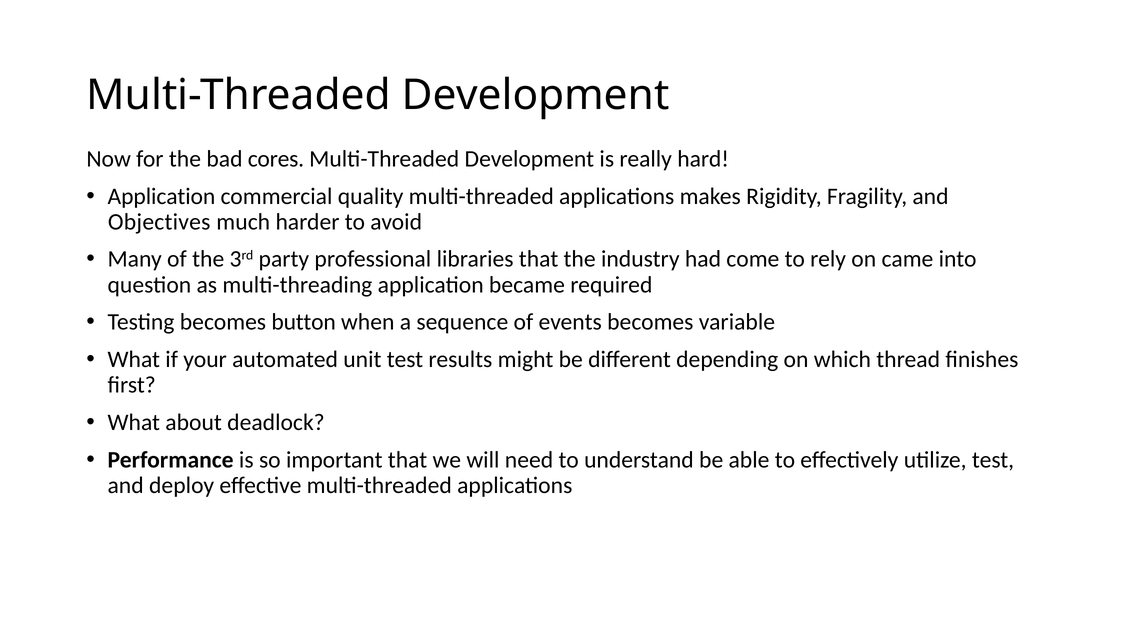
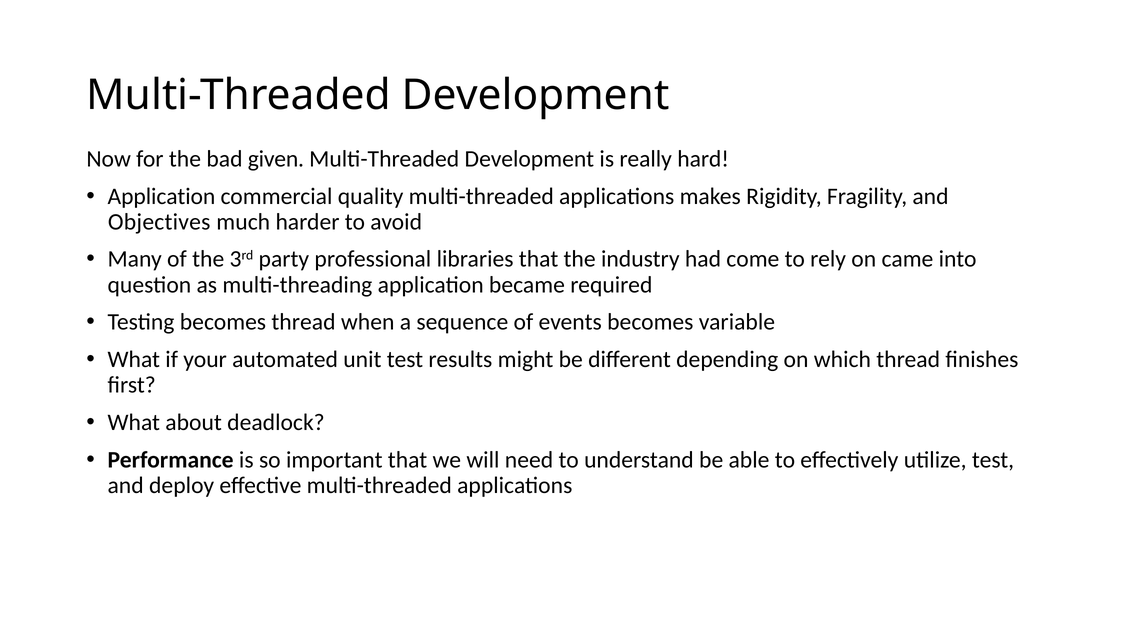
cores: cores -> given (276, 159)
becomes button: button -> thread (304, 322)
